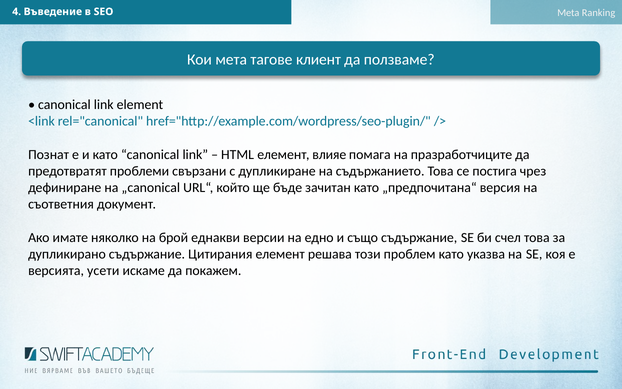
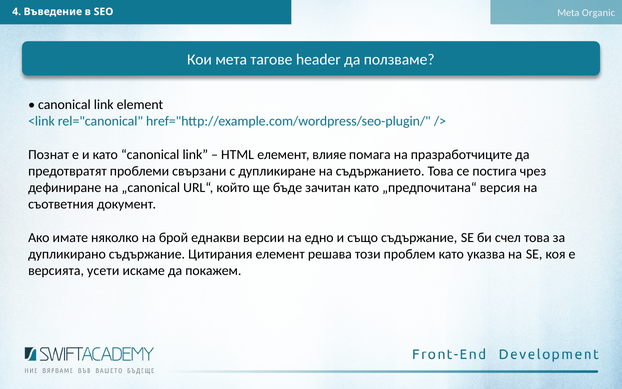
Ranking: Ranking -> Organic (599, 13)
клиент: клиент -> header (318, 59)
